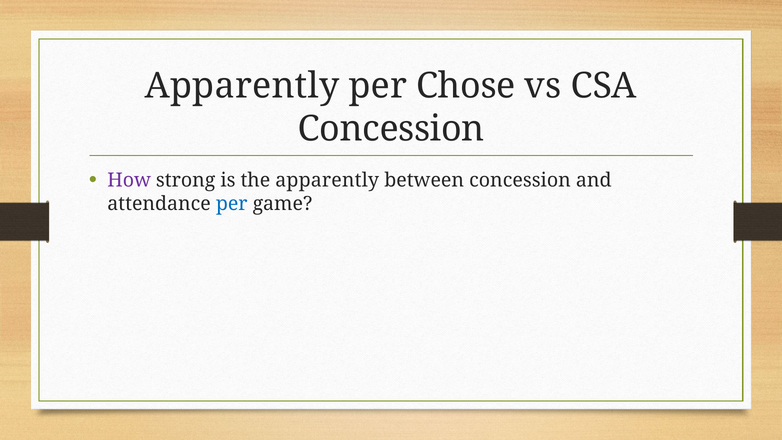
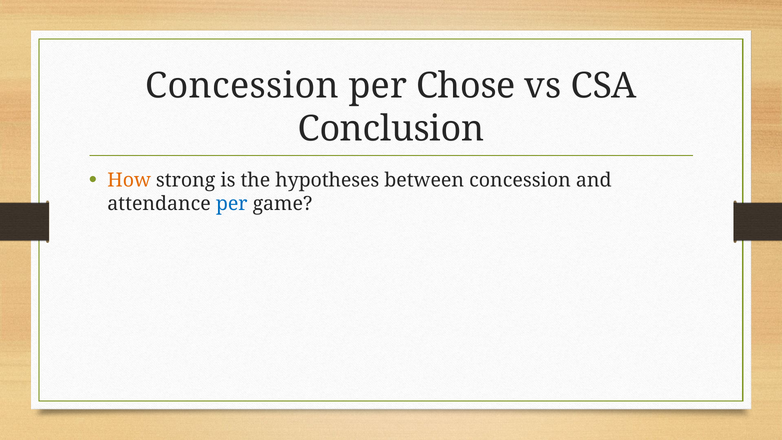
Apparently: Apparently -> Concession (242, 86)
Concession: Concession -> Conclusion (391, 129)
How colour: purple -> orange (129, 180)
the apparently: apparently -> hypotheses (327, 180)
